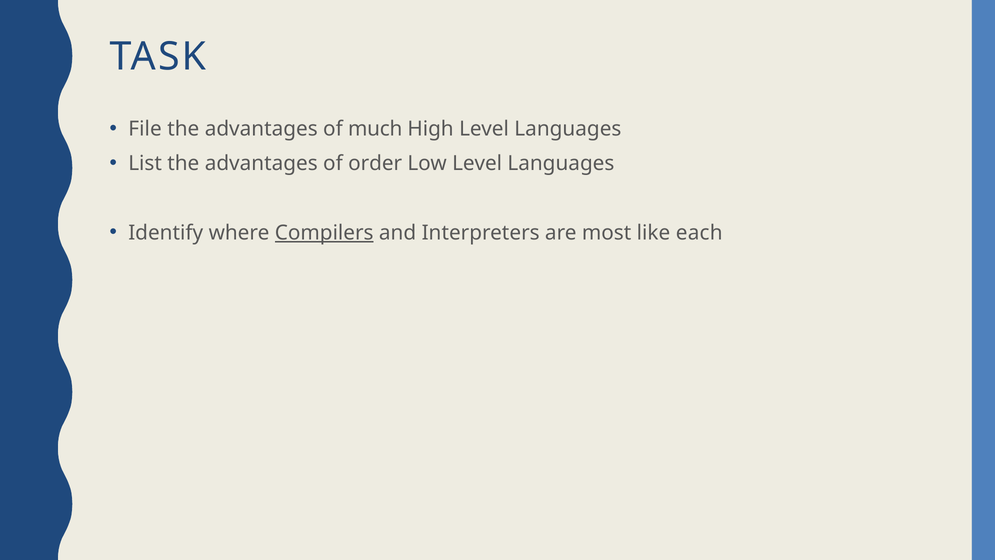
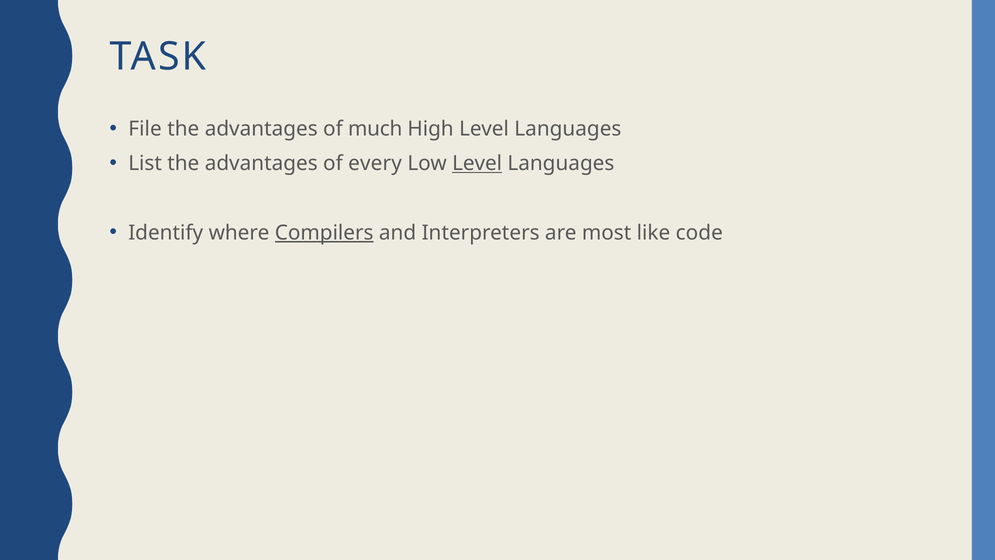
order: order -> every (375, 163)
Level underline: none -> present (477, 163)
each: each -> code (699, 233)
